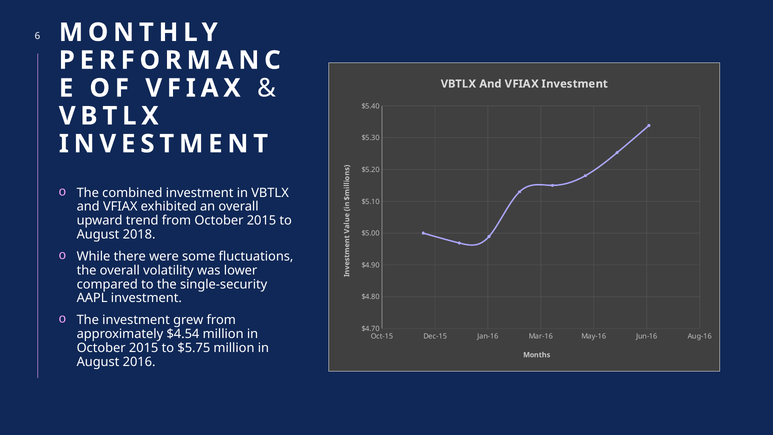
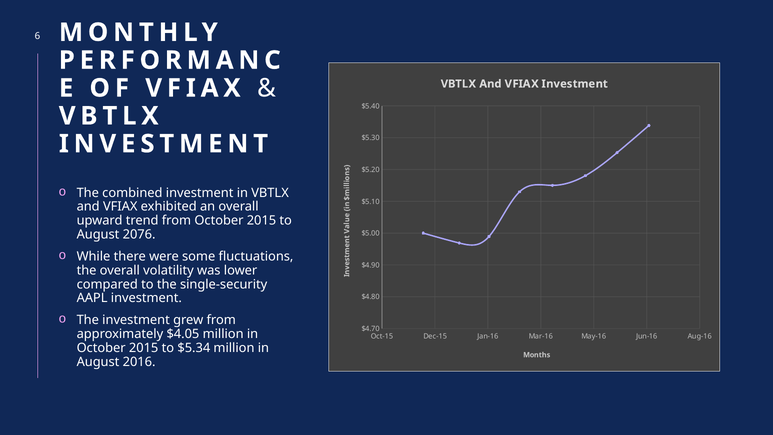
2018: 2018 -> 2076 (139, 234)
$4.54: $4.54 -> $4.05 (183, 334)
$5.75: $5.75 -> $5.34 (194, 348)
